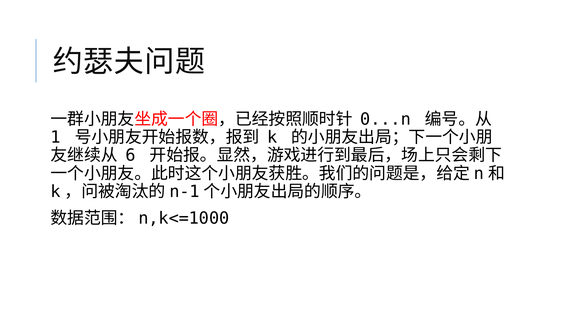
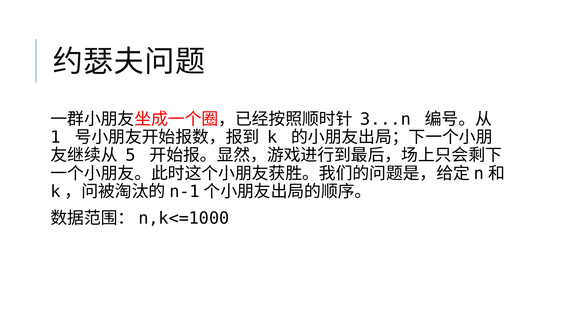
0...n: 0...n -> 3...n (386, 119)
6: 6 -> 5 (130, 155)
